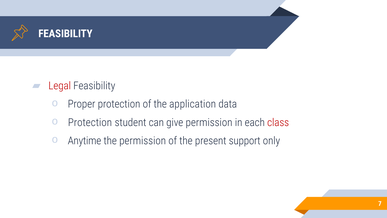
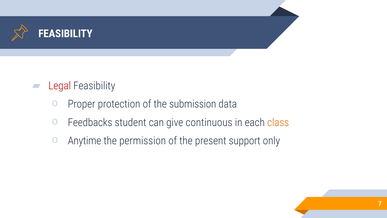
application: application -> submission (193, 104)
Protection: Protection -> Feedbacks (90, 122)
give permission: permission -> continuous (209, 122)
class colour: red -> orange (278, 122)
